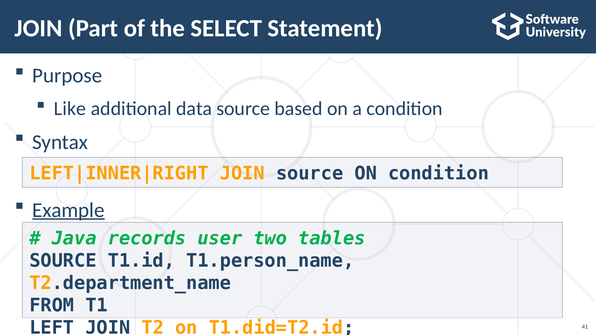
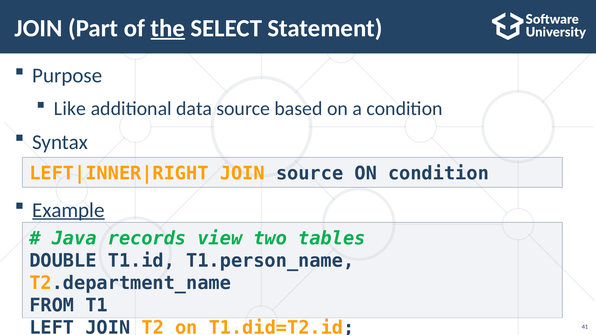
the underline: none -> present (168, 28)
user: user -> view (220, 239)
SOURCE: SOURCE -> DOUBLE (63, 261)
